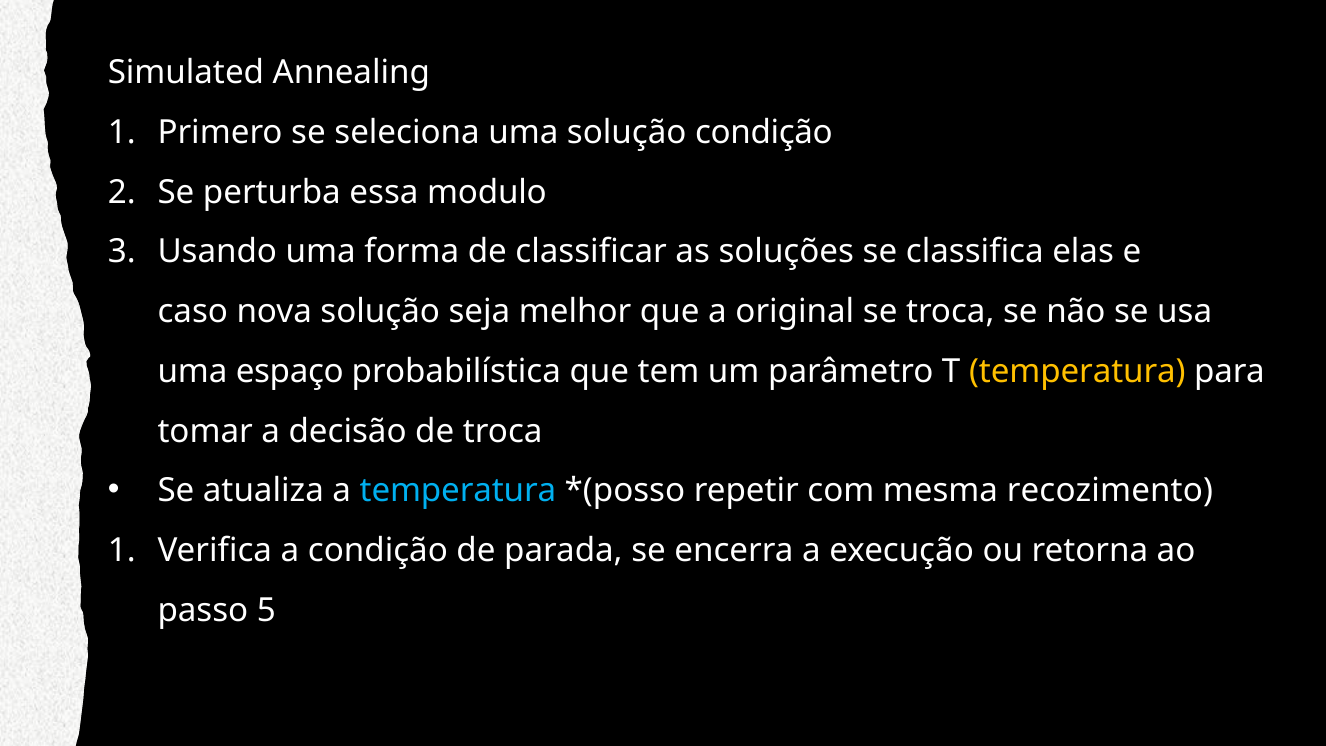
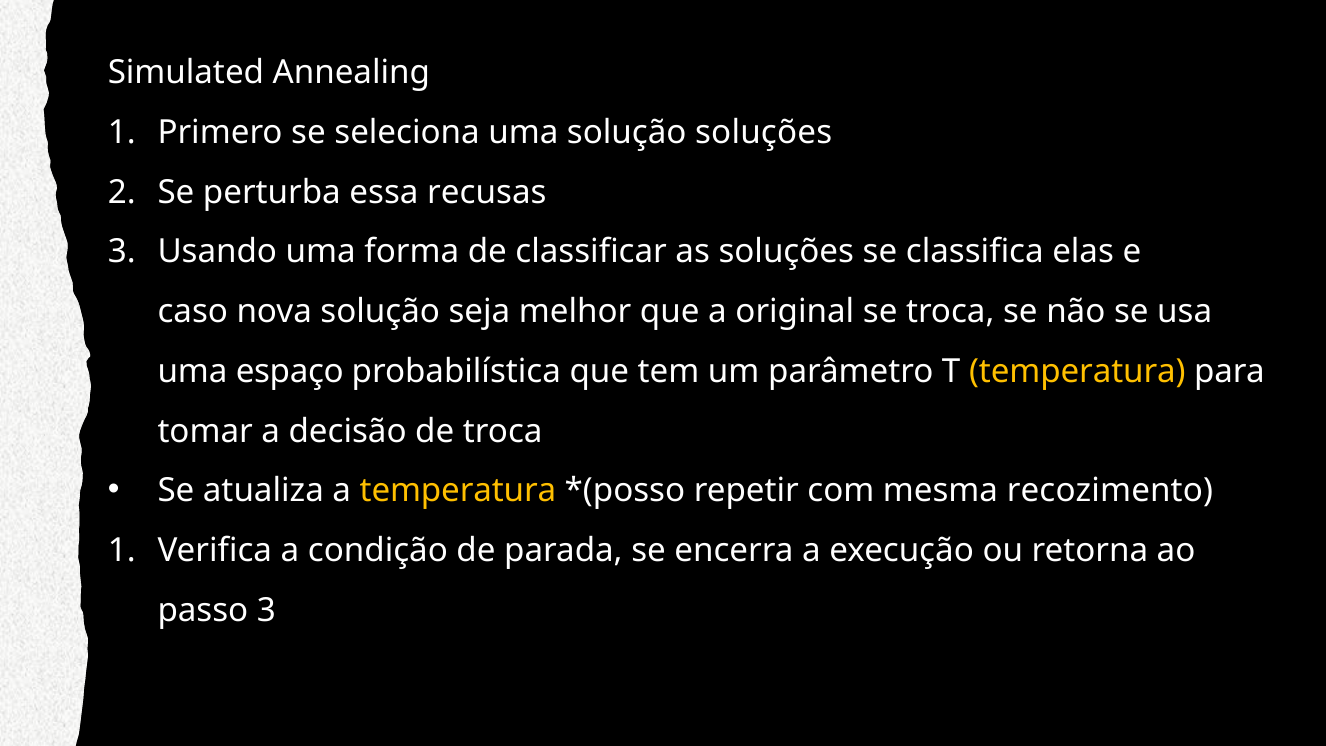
solução condição: condição -> soluções (764, 133)
modulo: modulo -> recusas (487, 192)
temperatura colour: light blue -> yellow (458, 491)
passo 5: 5 -> 3 (266, 610)
